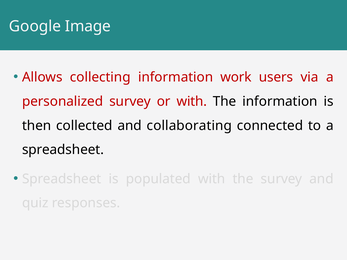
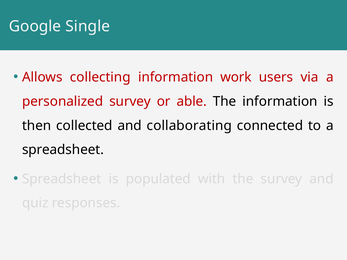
Image: Image -> Single (88, 26)
or with: with -> able (192, 101)
